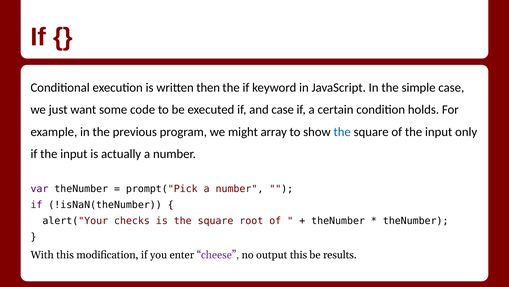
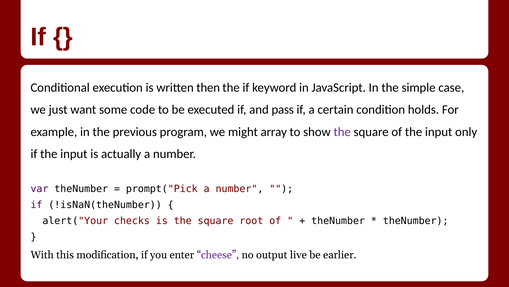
and case: case -> pass (283, 109)
the colour: blue -> purple (342, 132)
output this: this -> live (298, 255)
results: results -> earlier (340, 255)
